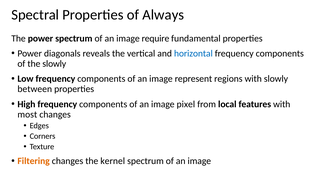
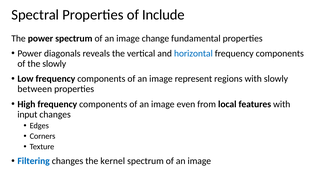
Always: Always -> Include (163, 15)
require: require -> change (155, 38)
pixel: pixel -> even (186, 104)
most: most -> input (27, 114)
Filtering colour: orange -> blue (34, 160)
